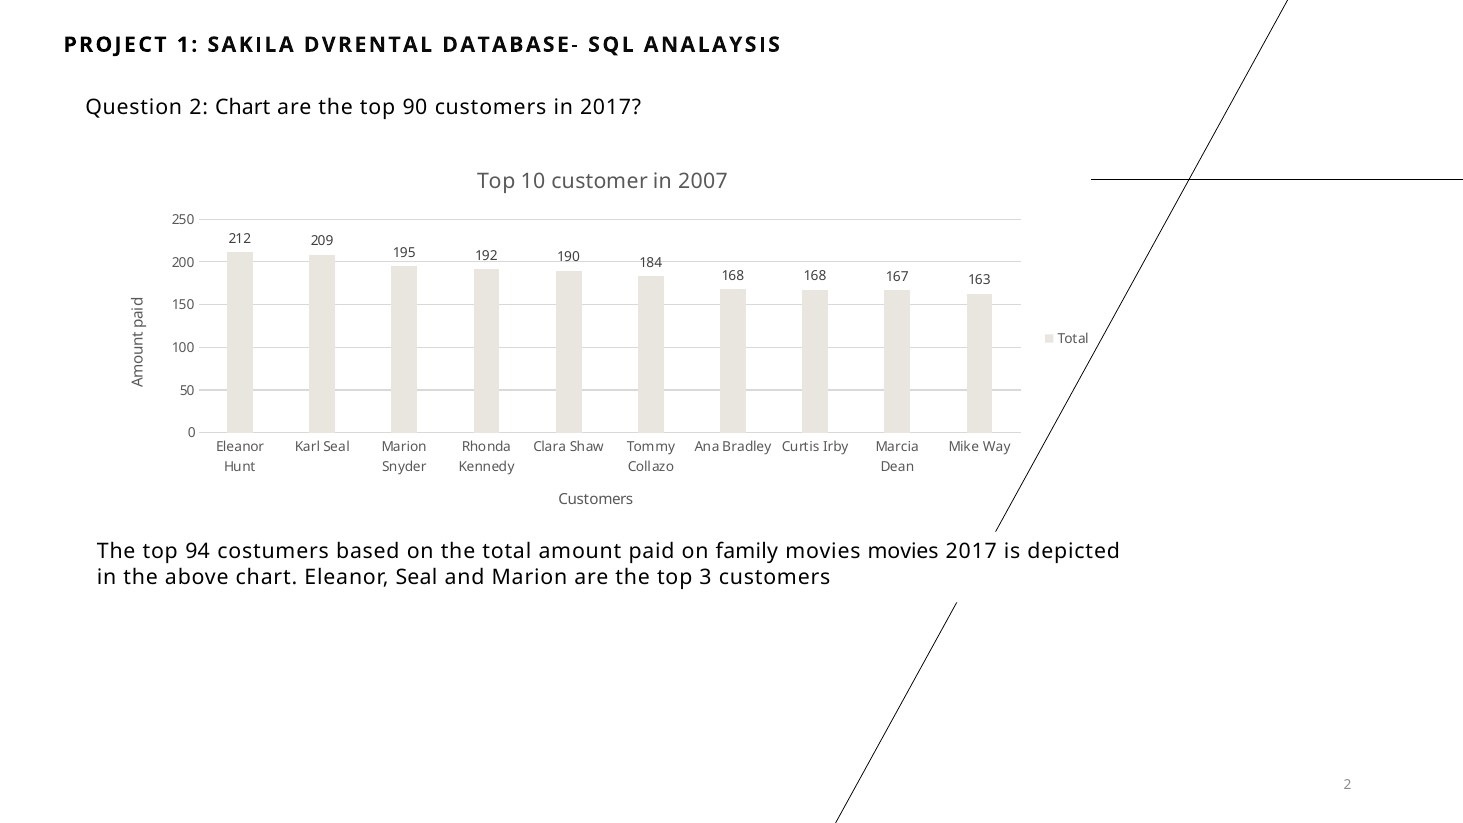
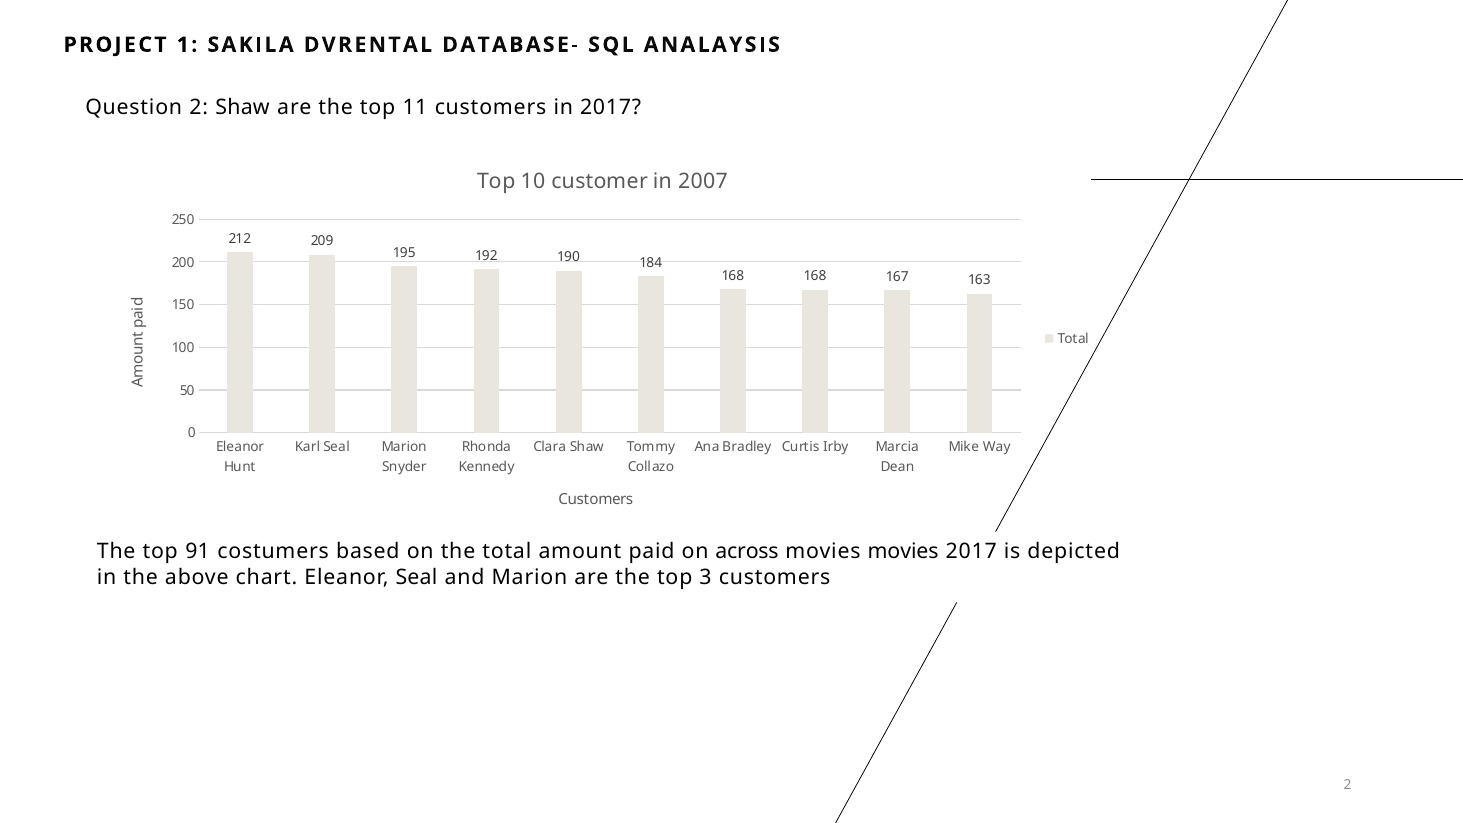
2 Chart: Chart -> Shaw (243, 107)
90: 90 -> 11 (415, 107)
94: 94 -> 91 (198, 551)
family: family -> across (747, 551)
